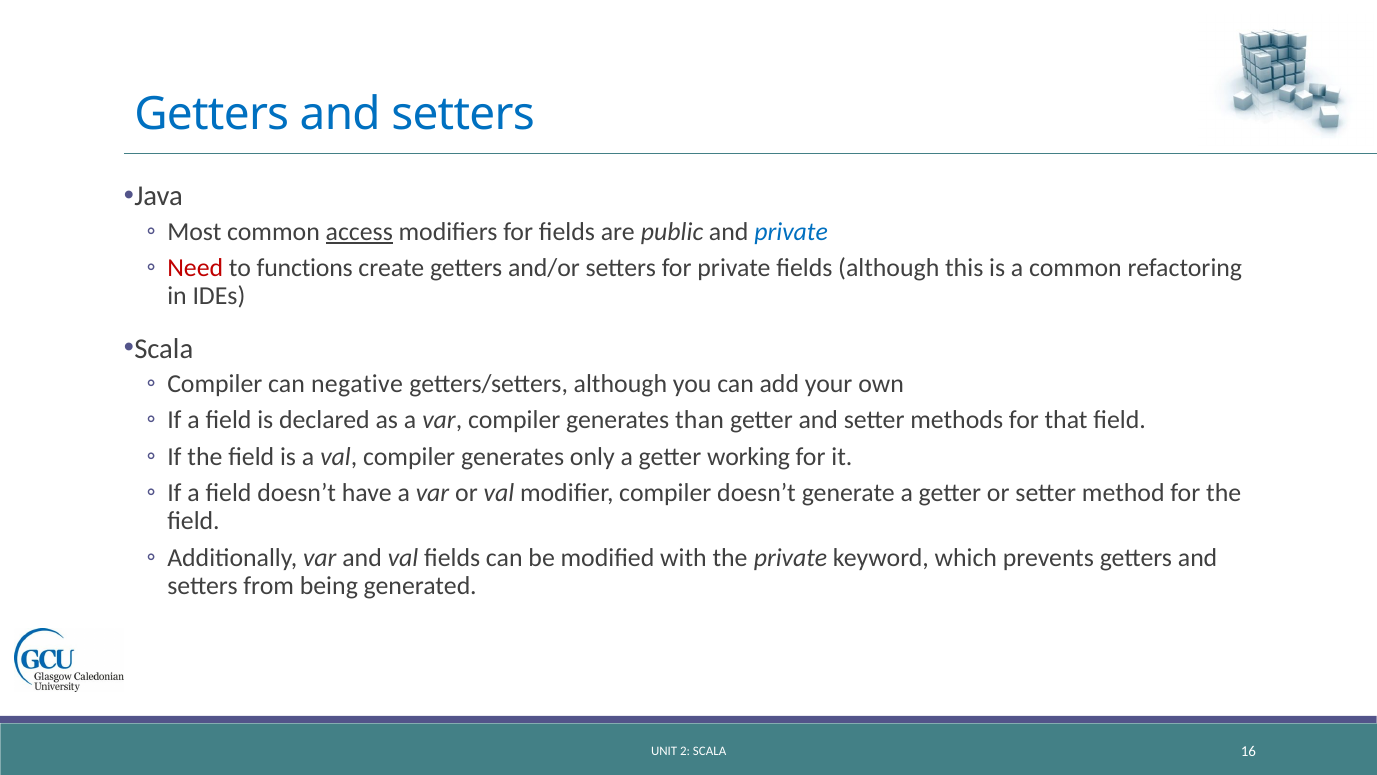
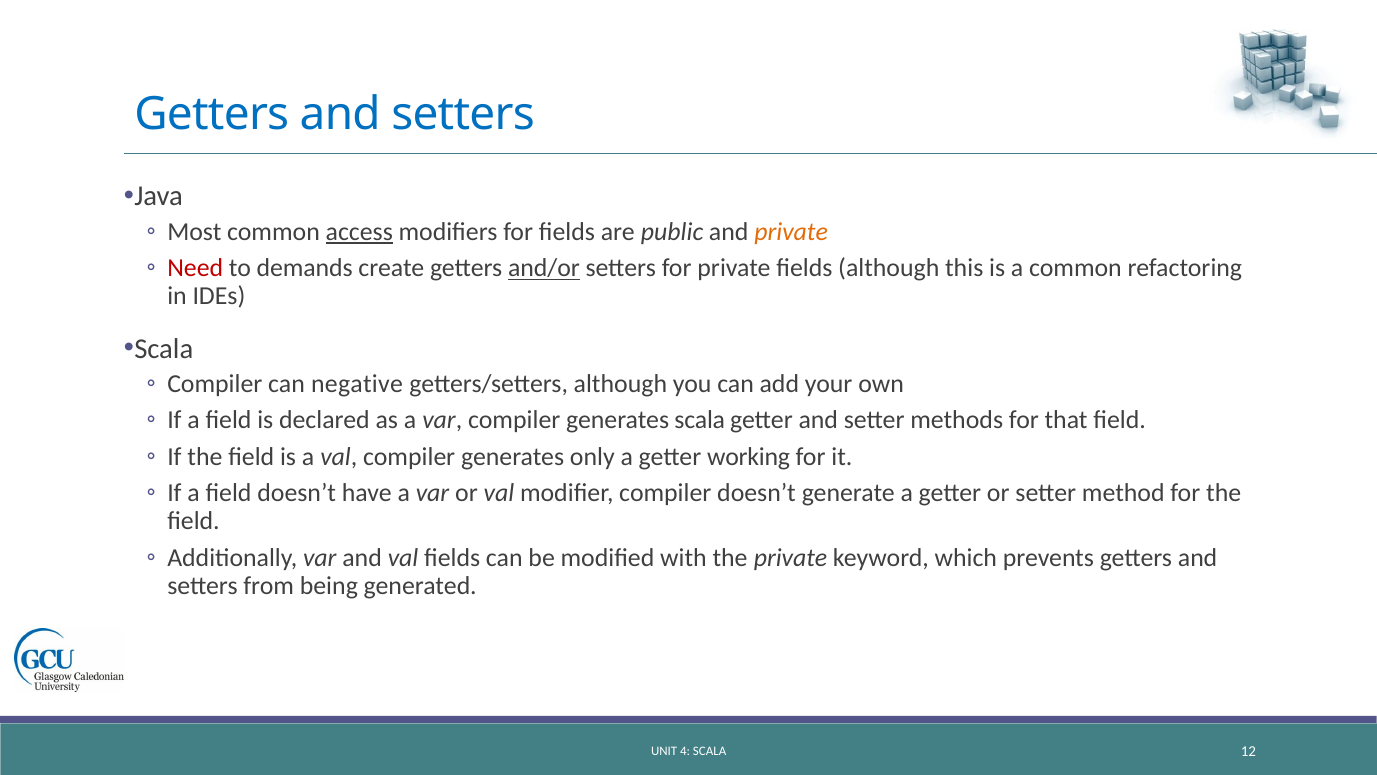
private colour: blue -> orange (791, 232)
functions: functions -> demands (305, 268)
and/or underline: none -> present (544, 268)
generates than: than -> scala (700, 420)
2: 2 -> 4 (685, 751)
16: 16 -> 12 (1248, 751)
